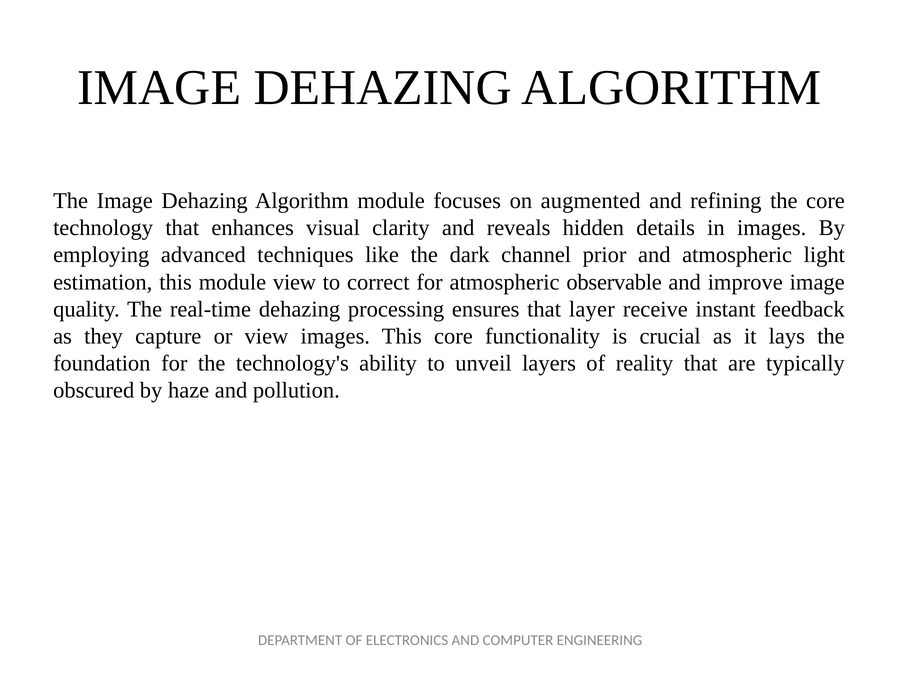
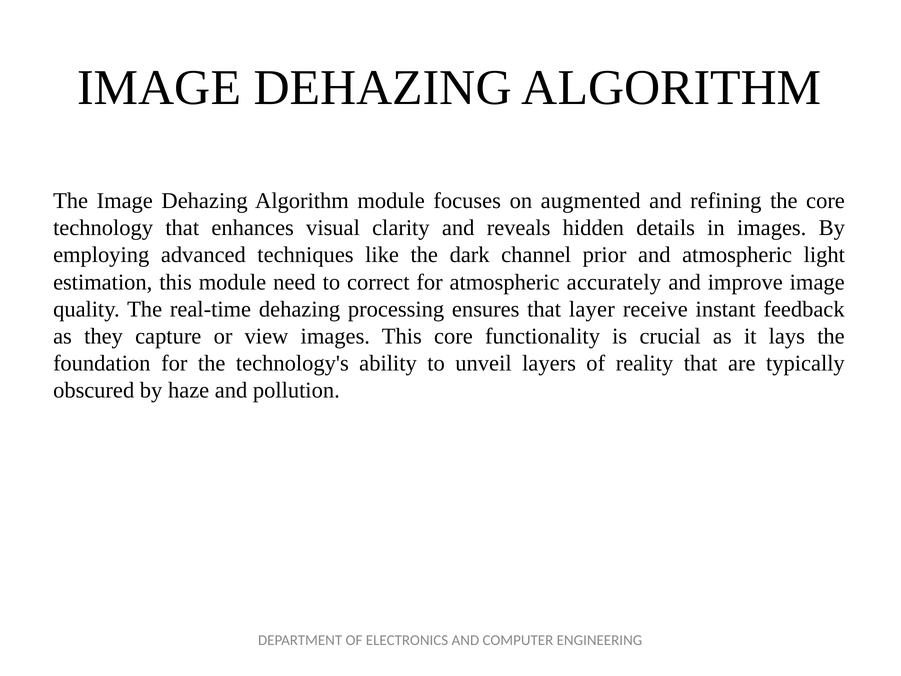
module view: view -> need (294, 282)
observable: observable -> accurately (614, 282)
